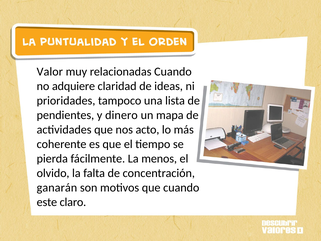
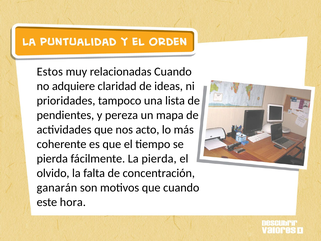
Valor: Valor -> Estos (50, 72)
dinero: dinero -> pereza (121, 115)
La menos: menos -> pierda (159, 158)
claro: claro -> hora (73, 202)
